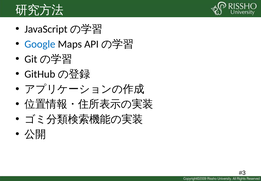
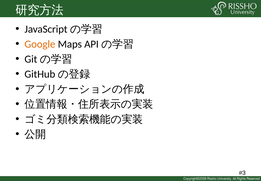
Google colour: blue -> orange (40, 44)
